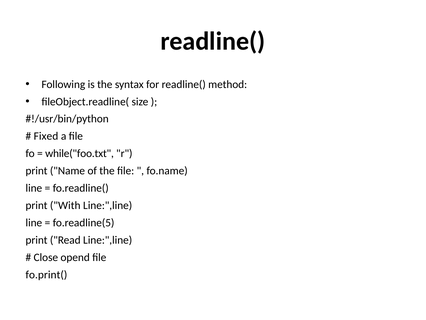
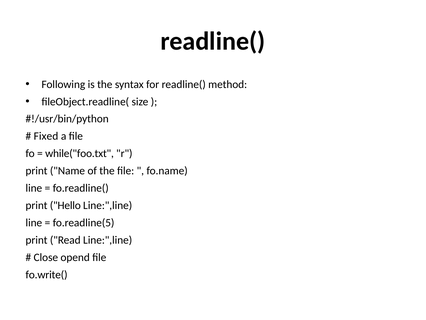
With: With -> Hello (65, 205)
fo.print(: fo.print( -> fo.write( (47, 274)
